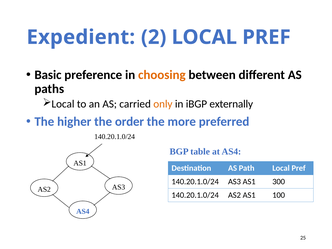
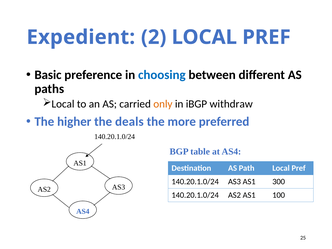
choosing colour: orange -> blue (162, 75)
externally: externally -> withdraw (231, 104)
order: order -> deals (129, 122)
